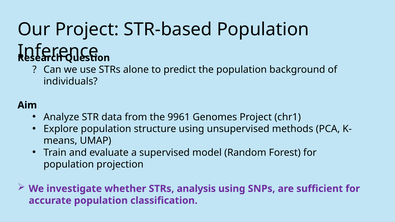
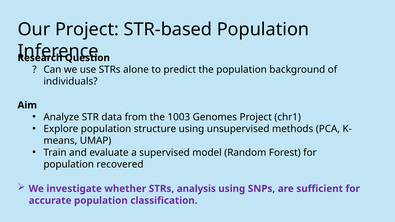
9961: 9961 -> 1003 (179, 117)
projection: projection -> recovered (120, 165)
